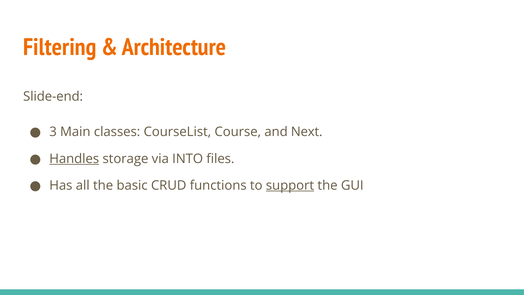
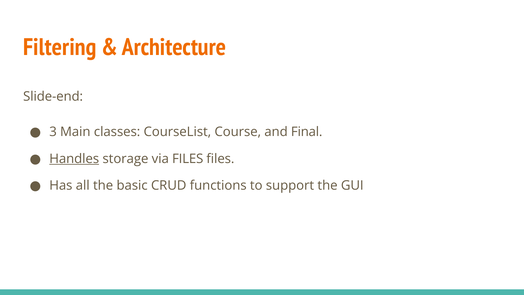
Next: Next -> Final (307, 132)
via INTO: INTO -> FILES (188, 159)
support underline: present -> none (290, 185)
